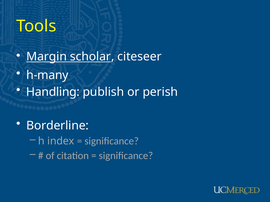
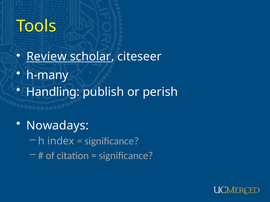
Margin: Margin -> Review (47, 57)
Borderline: Borderline -> Nowadays (58, 126)
